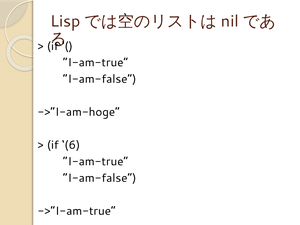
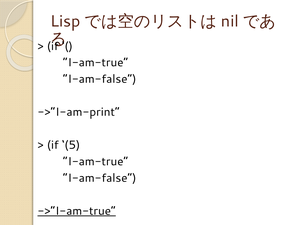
->“I-am-hoge: ->“I-am-hoge -> ->“I-am-print (79, 112)
6: 6 -> 5 (71, 145)
->“I-am-true underline: none -> present (77, 211)
